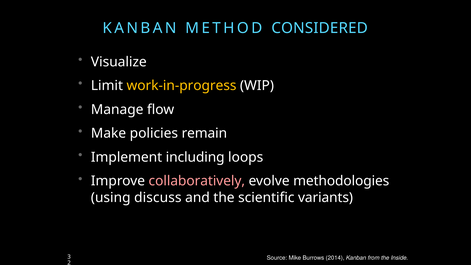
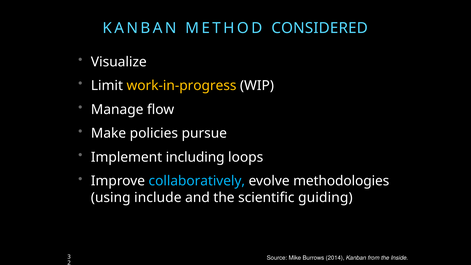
remain: remain -> pursue (204, 133)
collaboratively colour: pink -> light blue (197, 181)
discuss: discuss -> include (158, 198)
variants: variants -> guiding (325, 198)
